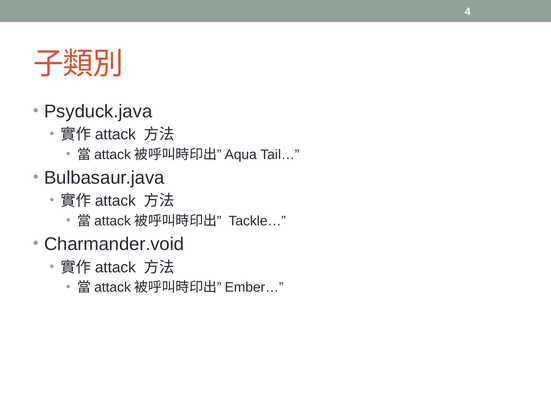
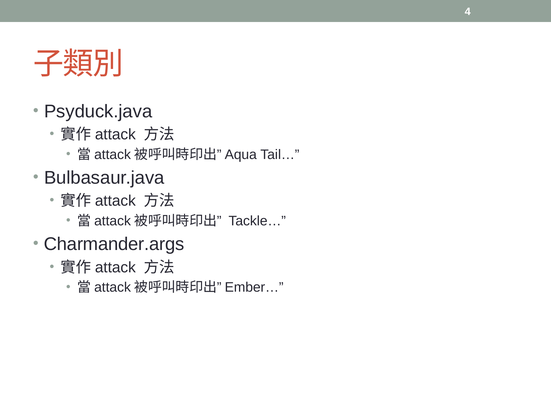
Charmander.void: Charmander.void -> Charmander.args (114, 244)
